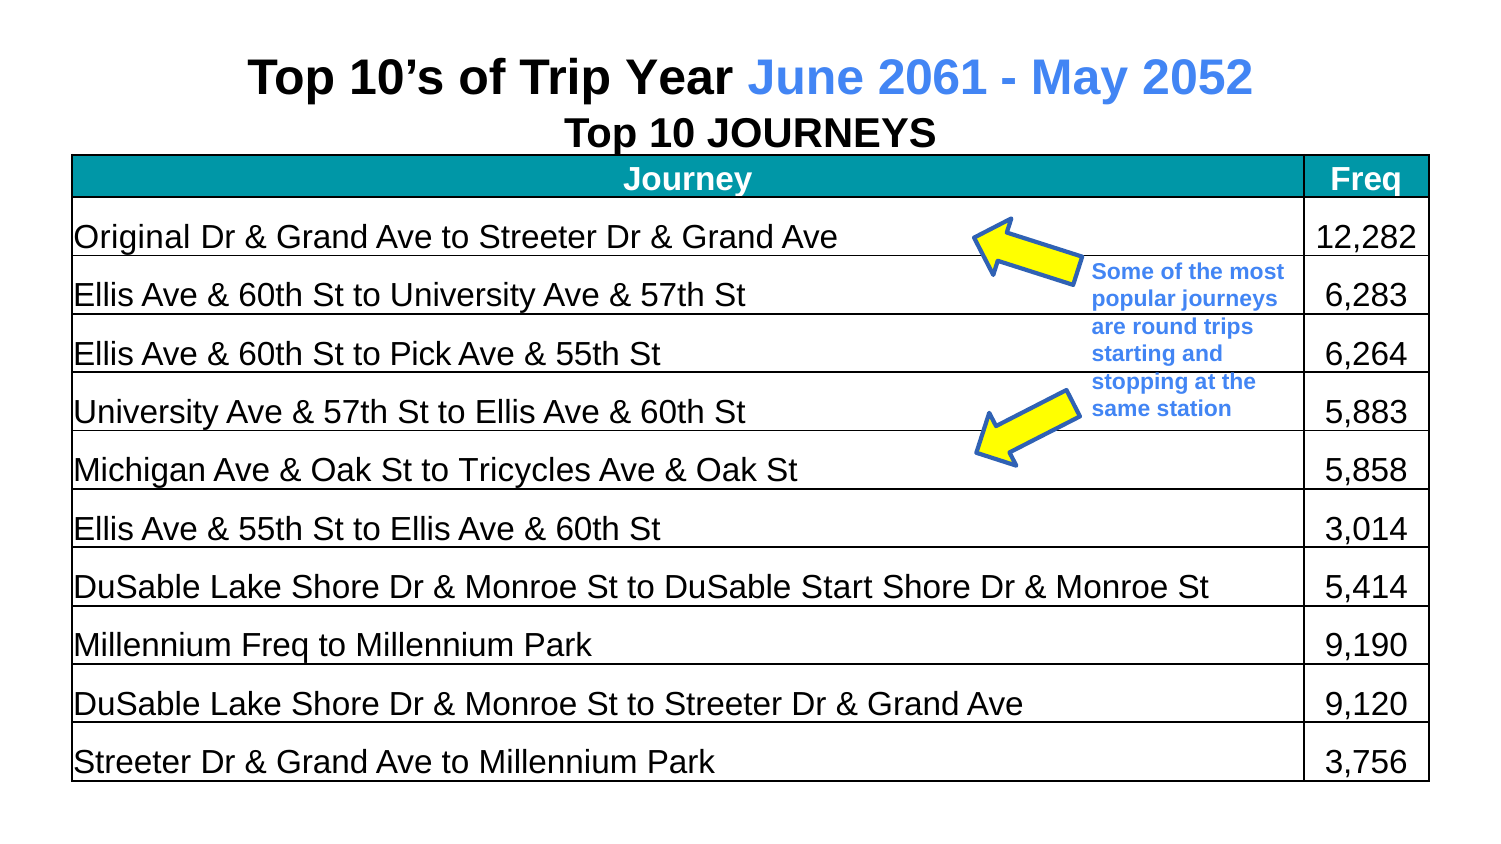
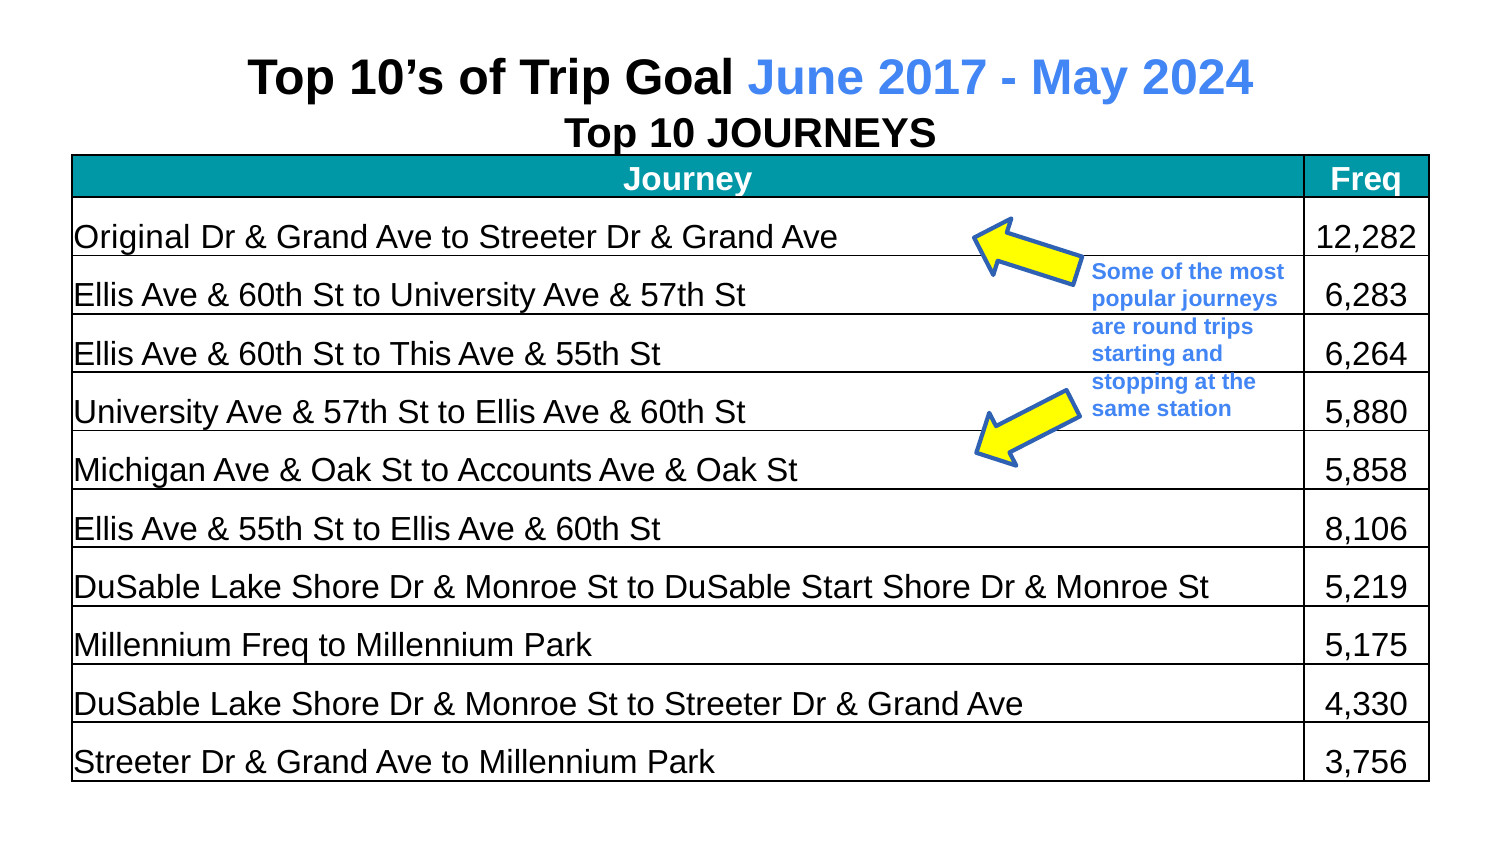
Year: Year -> Goal (679, 78)
2061: 2061 -> 2017 (933, 78)
2052: 2052 -> 2024 (1198, 78)
Pick: Pick -> This (421, 354)
5,883: 5,883 -> 5,880 (1366, 413)
Tricycles: Tricycles -> Accounts (525, 471)
3,014: 3,014 -> 8,106 (1366, 529)
5,414: 5,414 -> 5,219 (1366, 588)
9,190: 9,190 -> 5,175 (1366, 646)
9,120: 9,120 -> 4,330 (1366, 705)
